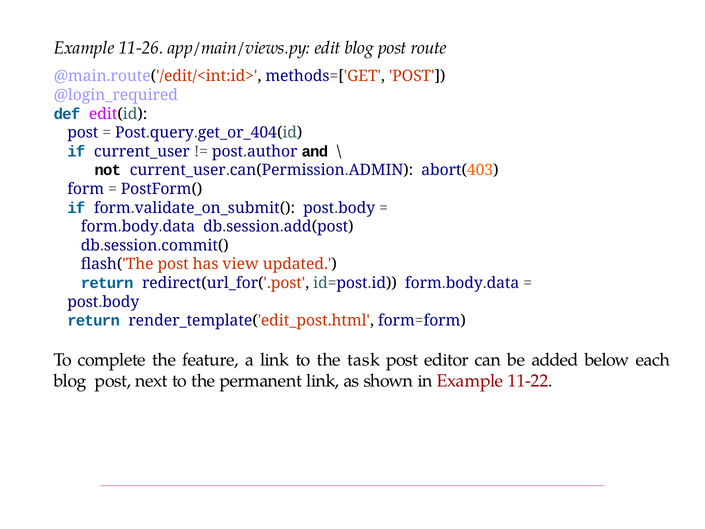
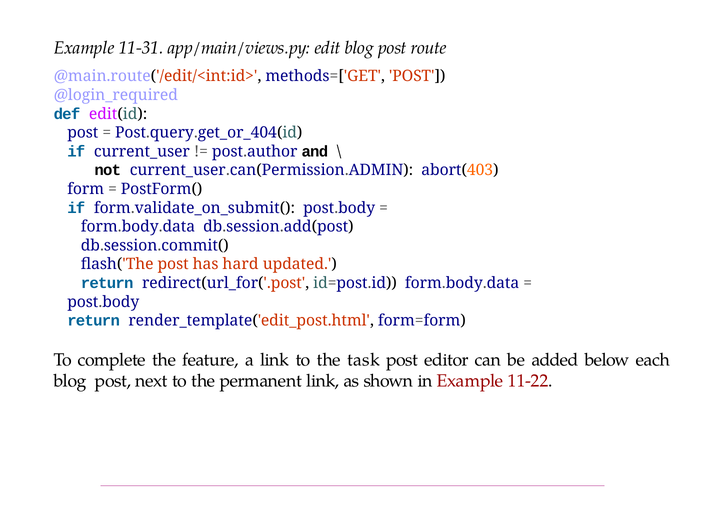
11-26: 11-26 -> 11-31 (141, 48)
view: view -> hard (241, 264)
